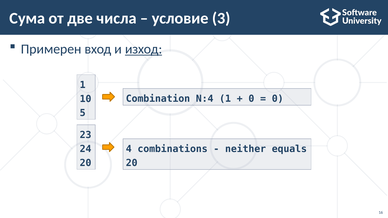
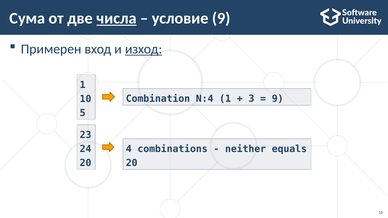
числа underline: none -> present (116, 18)
условие 3: 3 -> 9 (221, 18)
0: 0 -> 3 (251, 99)
0: 0 -> 9 (278, 99)
